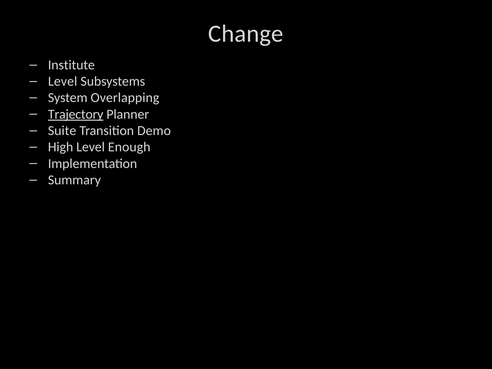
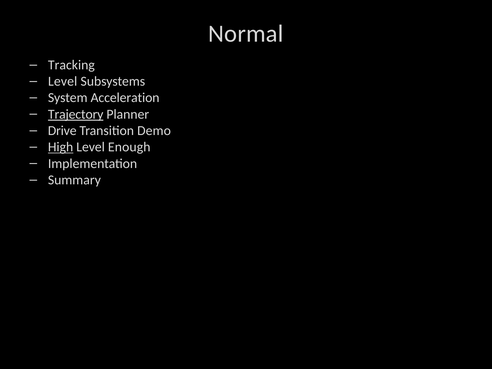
Change: Change -> Normal (246, 34)
Institute: Institute -> Tracking (71, 65)
Overlapping: Overlapping -> Acceleration (125, 98)
Suite: Suite -> Drive (62, 131)
High underline: none -> present (61, 147)
